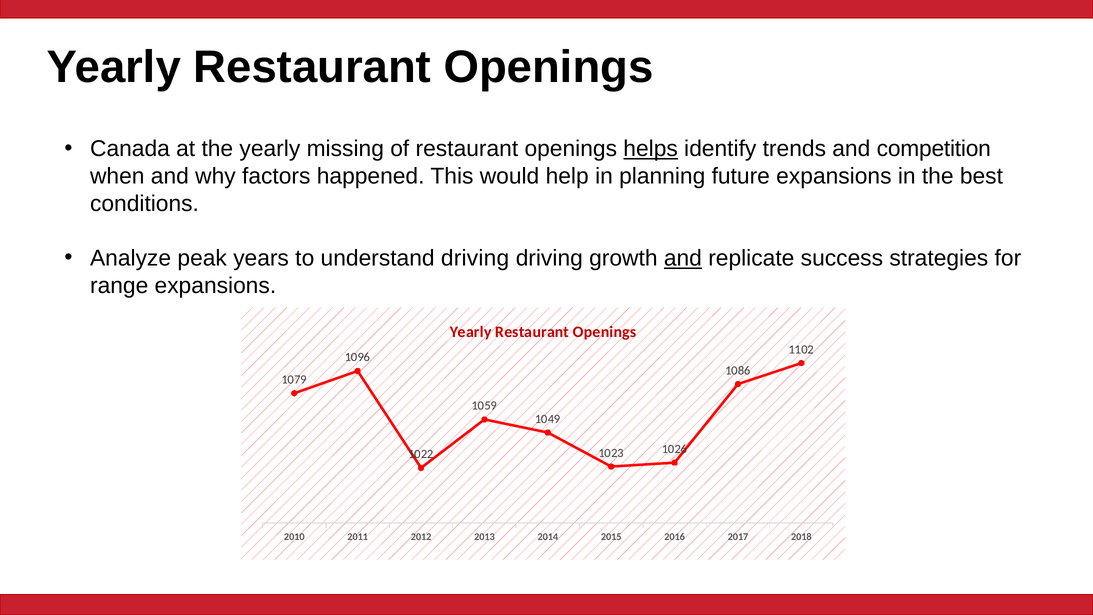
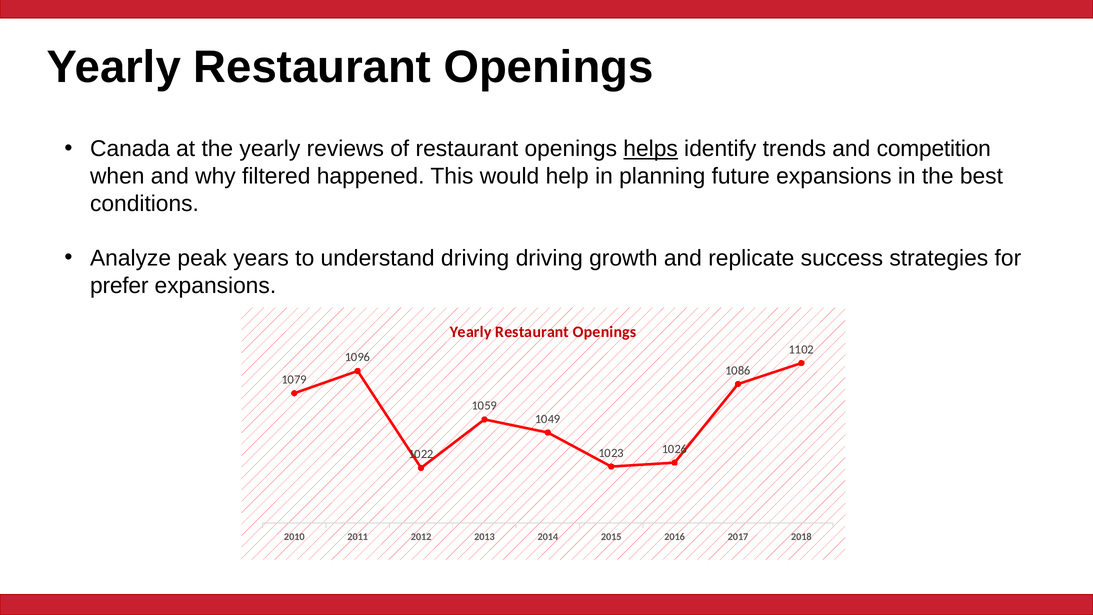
missing: missing -> reviews (345, 149)
factors: factors -> filtered (276, 176)
and underline: present -> none (683, 258)
range: range -> prefer (119, 286)
